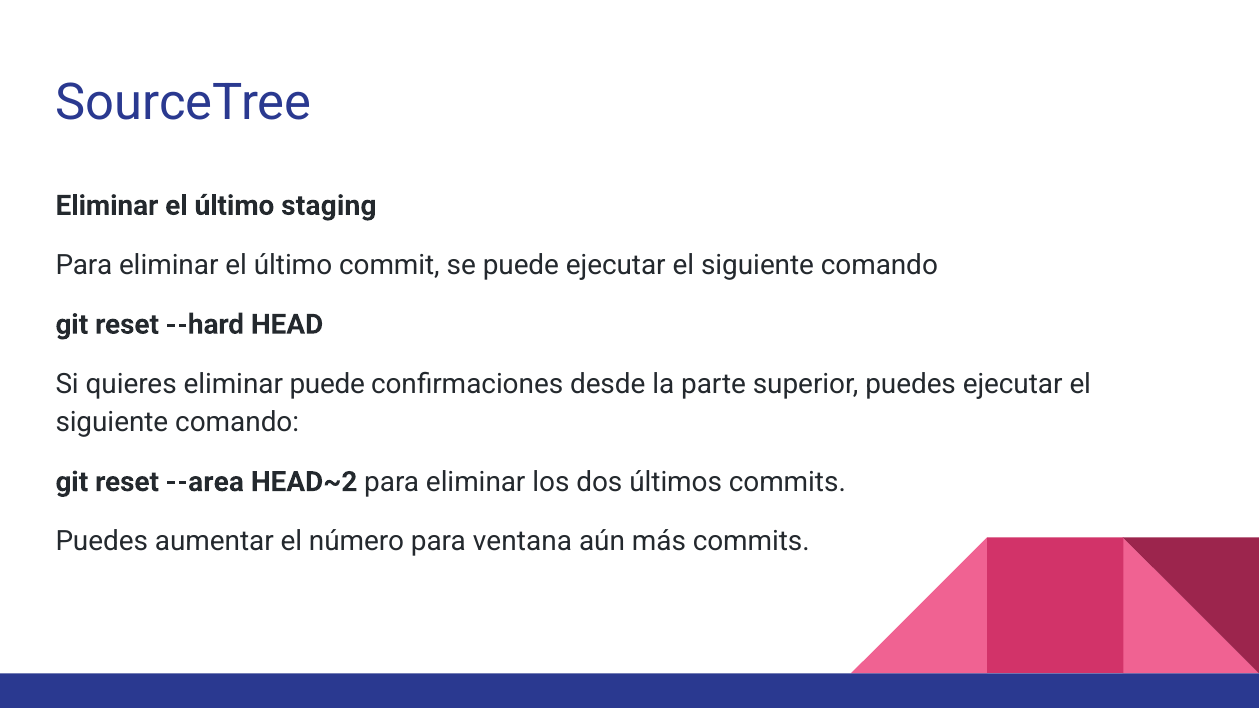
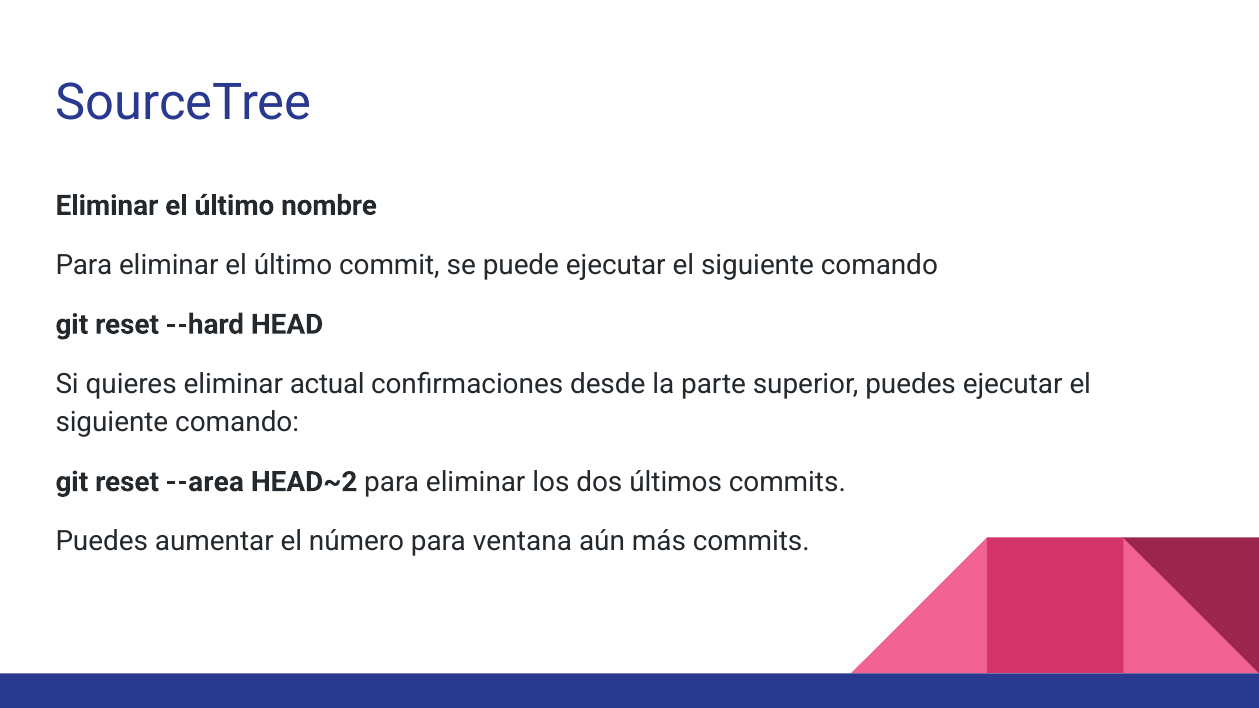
staging: staging -> nombre (329, 206)
eliminar puede: puede -> actual (327, 384)
